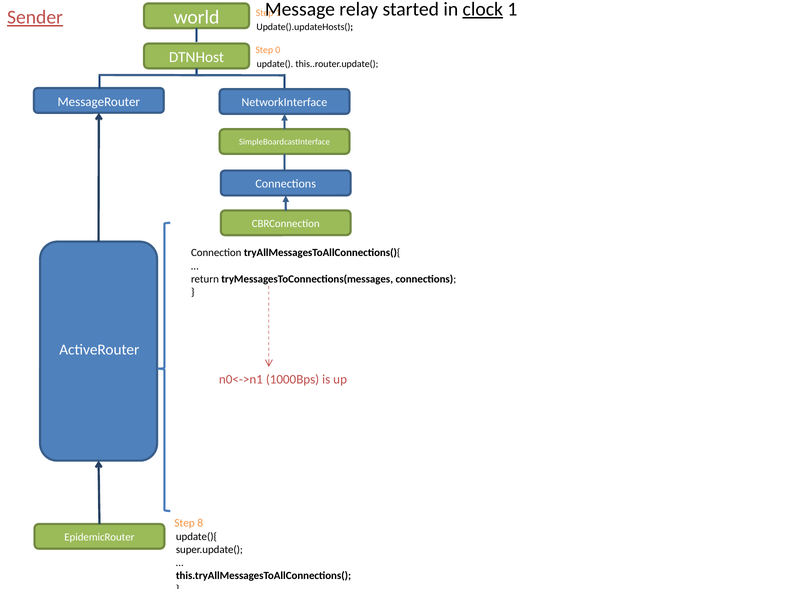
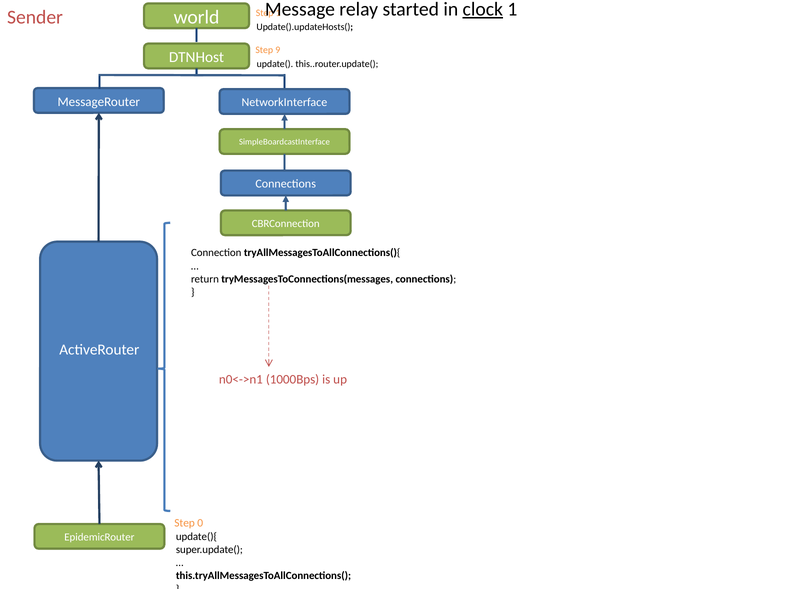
Sender underline: present -> none (35, 17)
0: 0 -> 9 (278, 50)
8: 8 -> 0 (200, 523)
